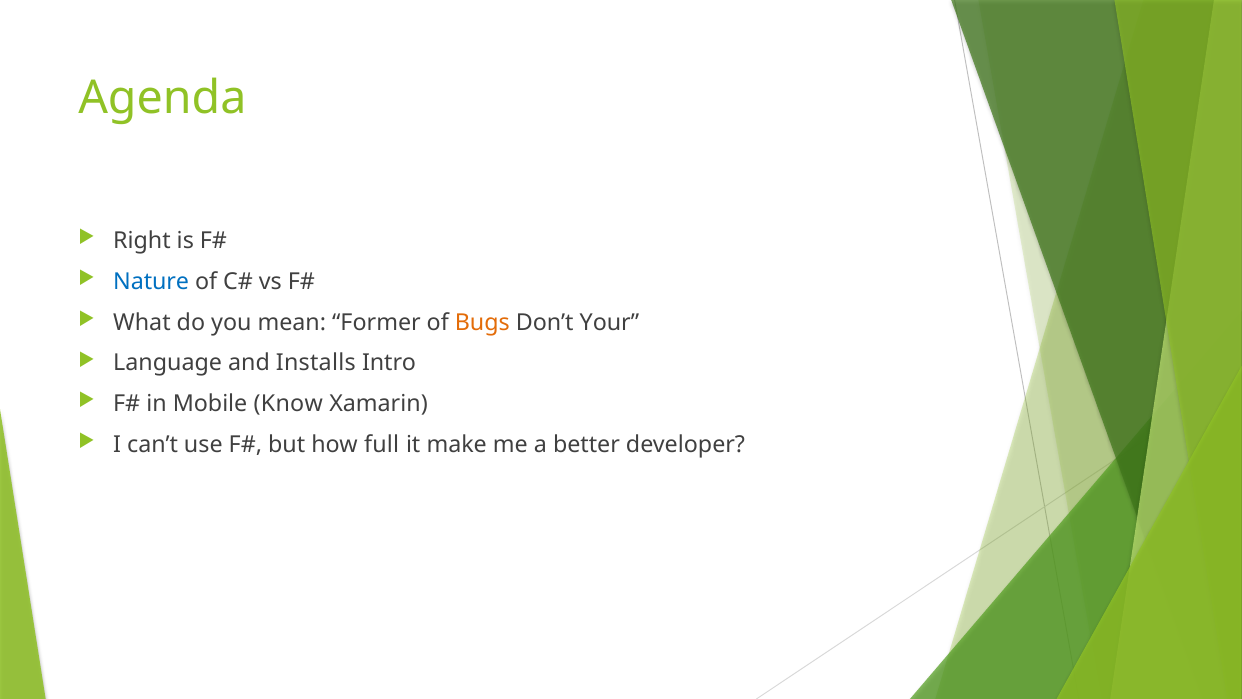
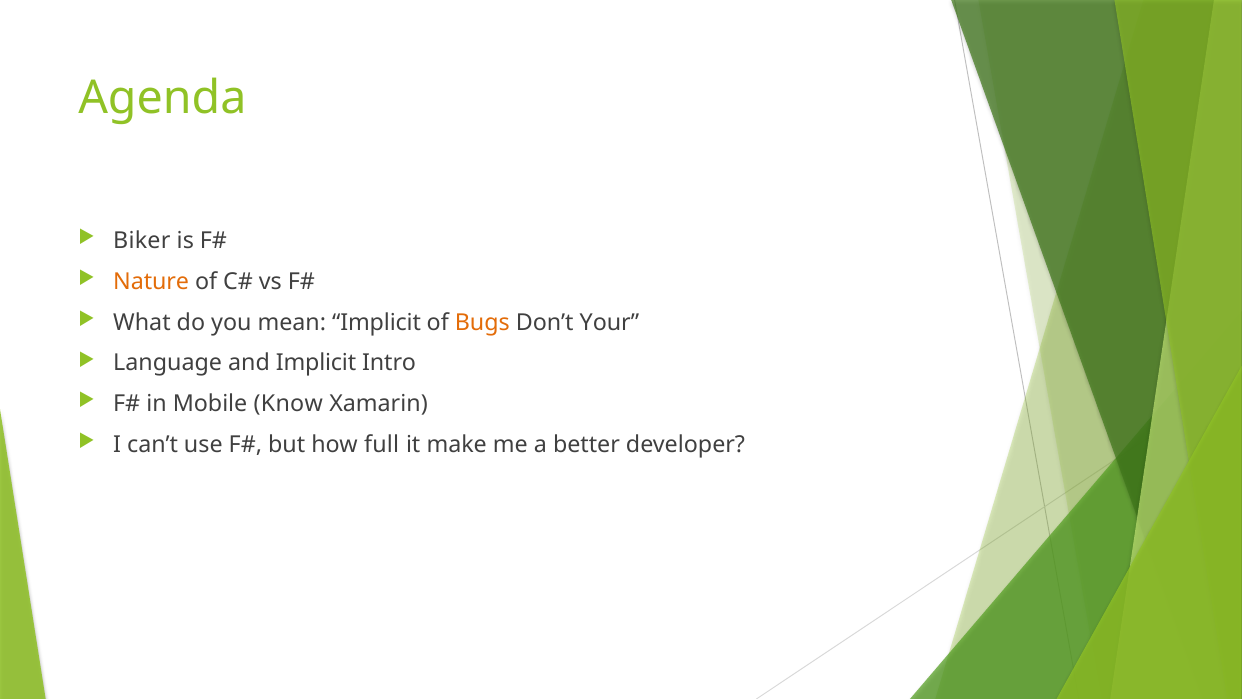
Right: Right -> Biker (142, 240)
Nature colour: blue -> orange (151, 281)
mean Former: Former -> Implicit (377, 322)
and Installs: Installs -> Implicit (316, 363)
